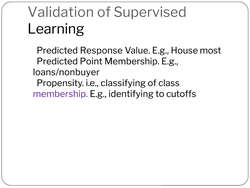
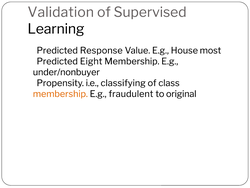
Point: Point -> Eight (91, 61)
loans/nonbuyer: loans/nonbuyer -> under/nonbuyer (66, 72)
membership colour: purple -> orange (60, 94)
identifying: identifying -> fraudulent (131, 94)
cutoffs: cutoffs -> original (181, 94)
